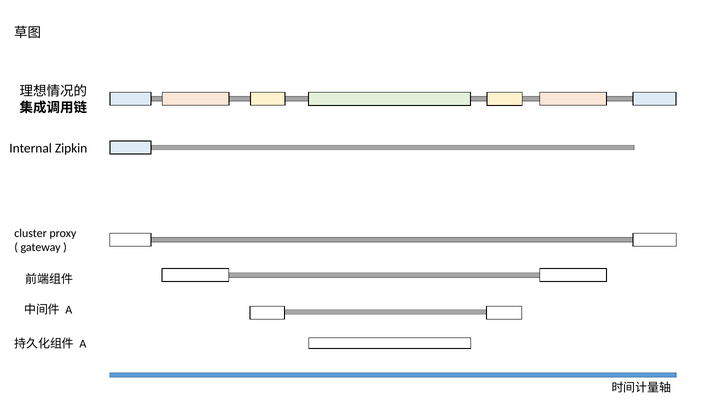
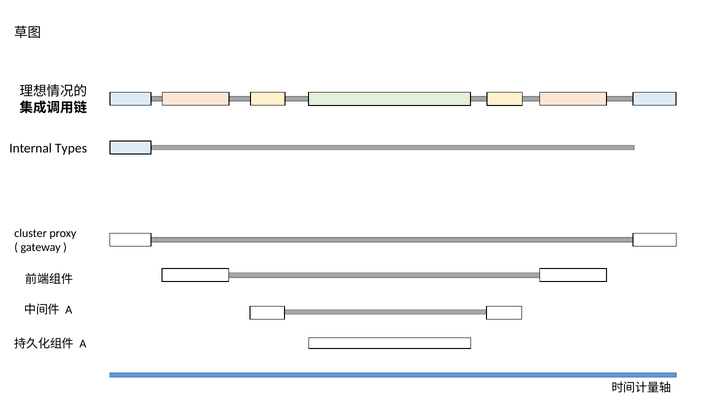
Zipkin: Zipkin -> Types (71, 148)
